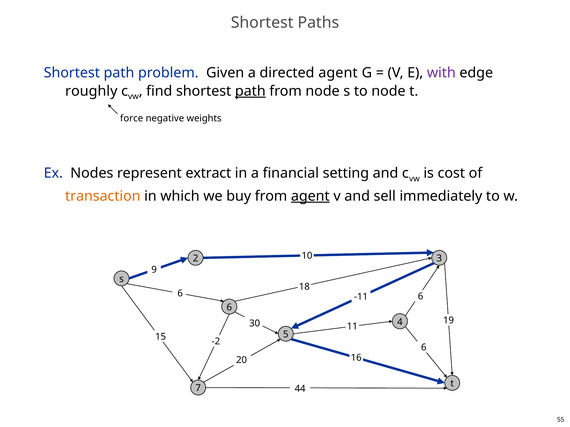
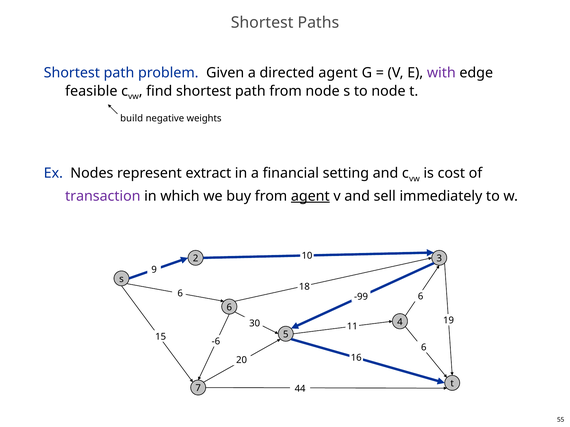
roughly: roughly -> feasible (91, 91)
path underline: present -> none (250, 91)
force: force -> build (132, 118)
transaction colour: orange -> purple (103, 196)
-11: -11 -> -99 (361, 297)
-2: -2 -> -6 (216, 342)
